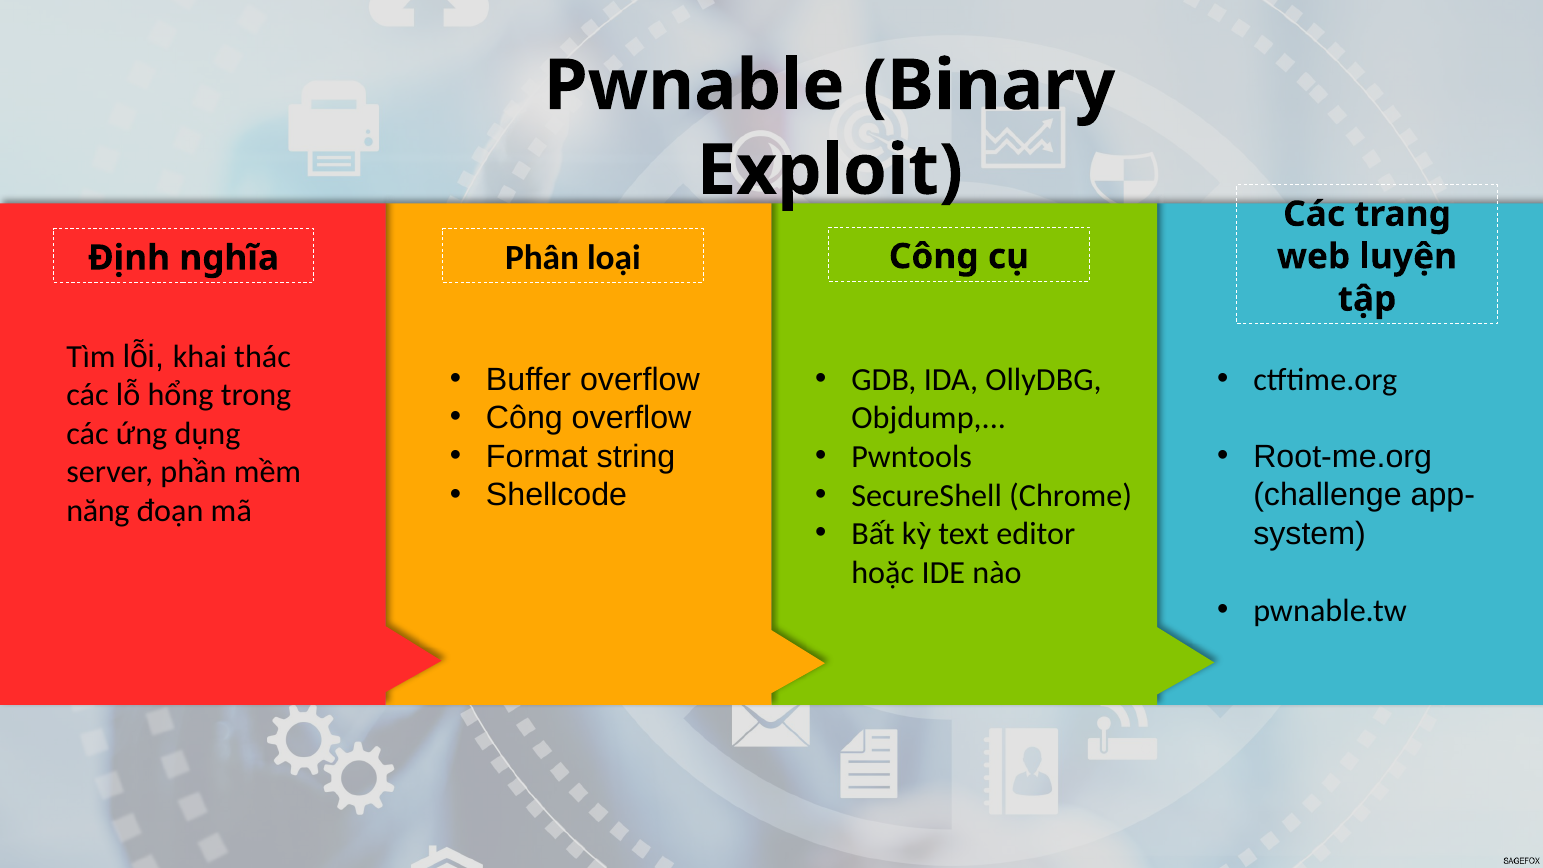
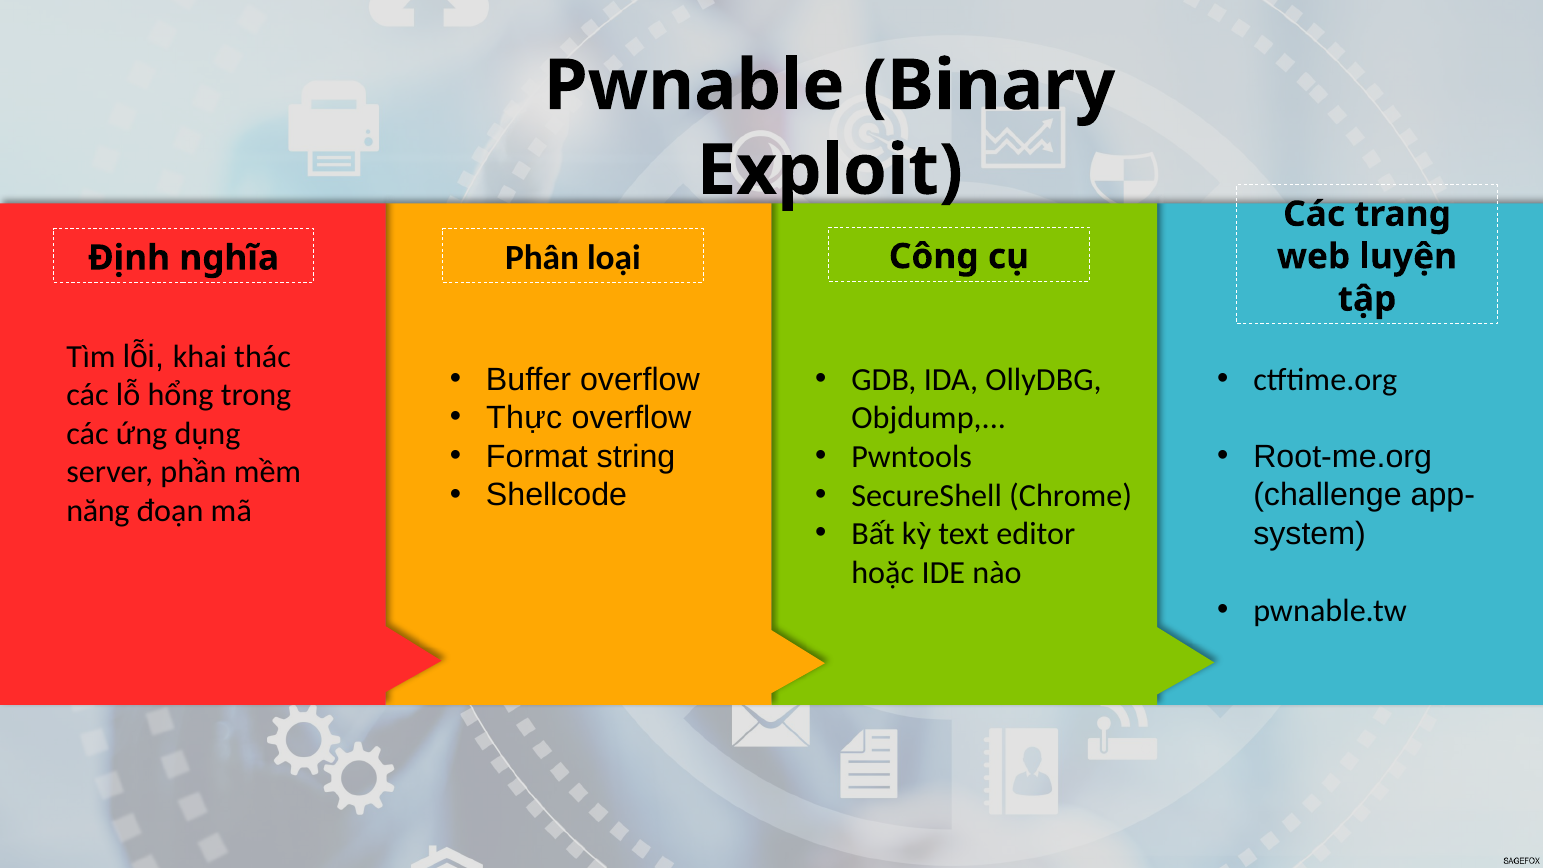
Công: Công -> Thực (524, 418)
